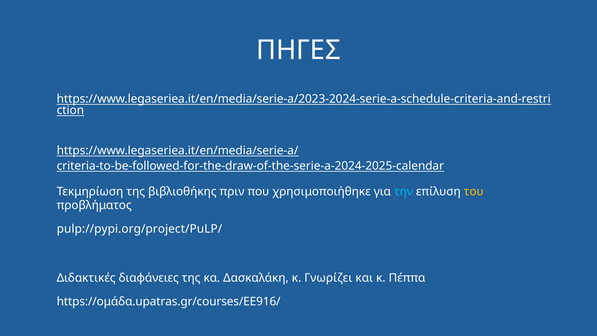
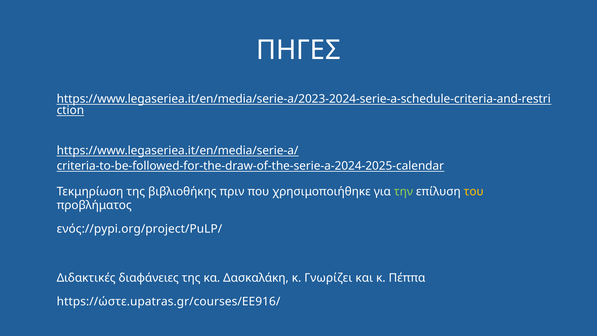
την colour: light blue -> light green (403, 191)
pulp://pypi.org/project/PuLP/: pulp://pypi.org/project/PuLP/ -> ενός://pypi.org/project/PuLP/ (139, 229)
https://ομάδα.upatras.gr/courses/EE916/: https://ομάδα.upatras.gr/courses/EE916/ -> https://ώστε.upatras.gr/courses/EE916/ (169, 301)
